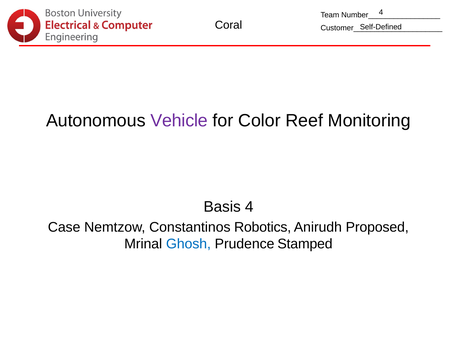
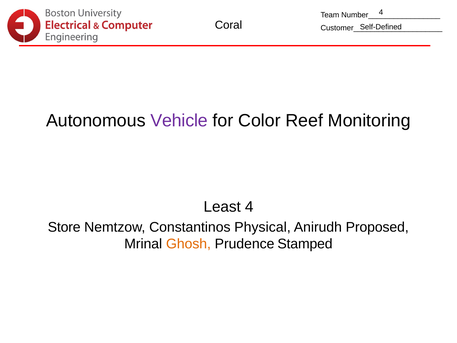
Basis: Basis -> Least (222, 207)
Case: Case -> Store (64, 227)
Robotics: Robotics -> Physical (263, 227)
Ghosh colour: blue -> orange (188, 244)
